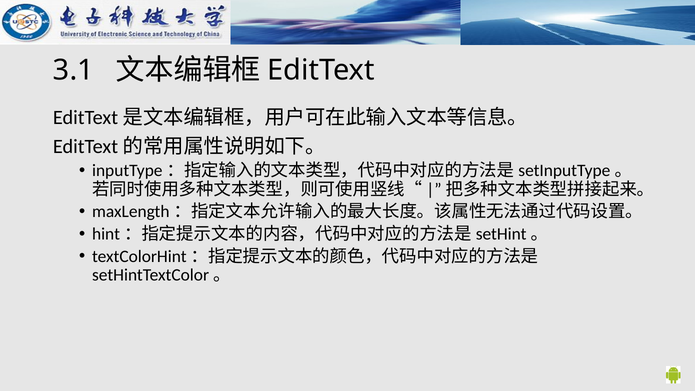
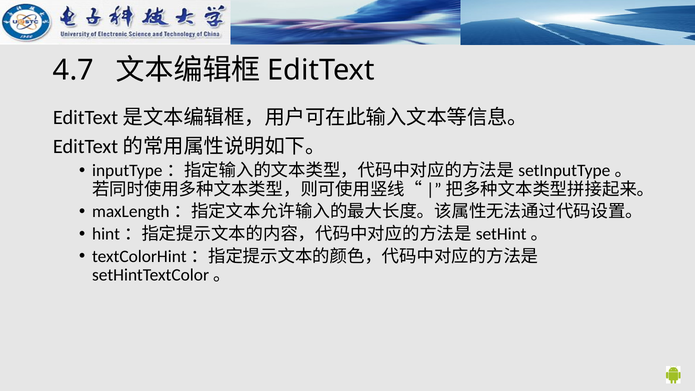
3.1: 3.1 -> 4.7 (73, 70)
